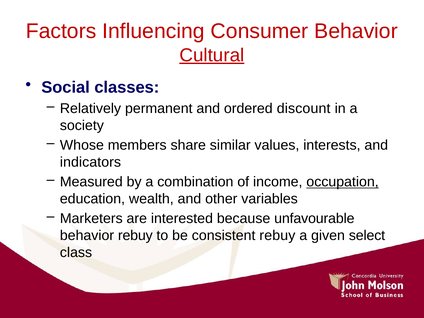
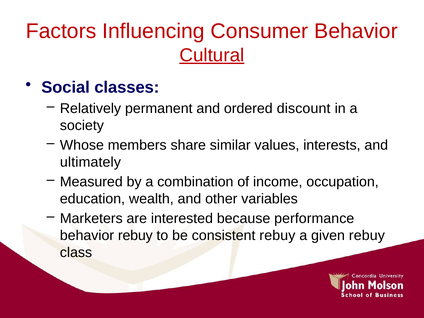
indicators: indicators -> ultimately (90, 162)
occupation underline: present -> none (343, 182)
unfavourable: unfavourable -> performance (314, 219)
given select: select -> rebuy (367, 236)
